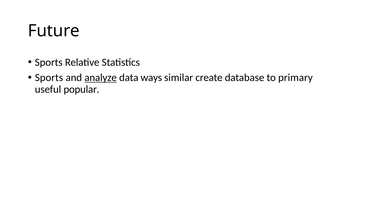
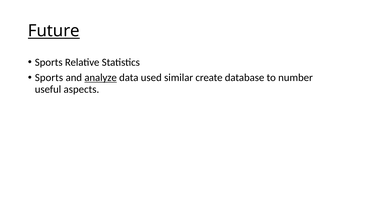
Future underline: none -> present (54, 31)
ways: ways -> used (151, 77)
primary: primary -> number (295, 77)
popular: popular -> aspects (81, 89)
